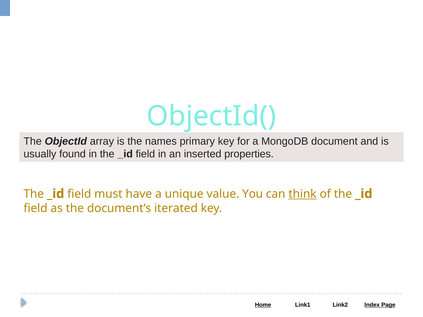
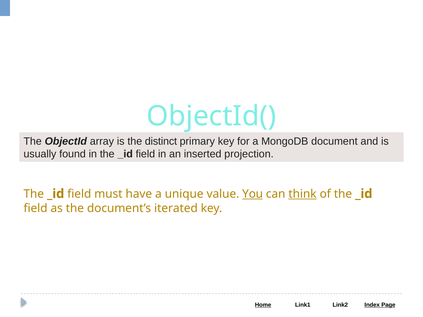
names: names -> distinct (161, 142)
properties: properties -> projection (249, 154)
You underline: none -> present (253, 194)
